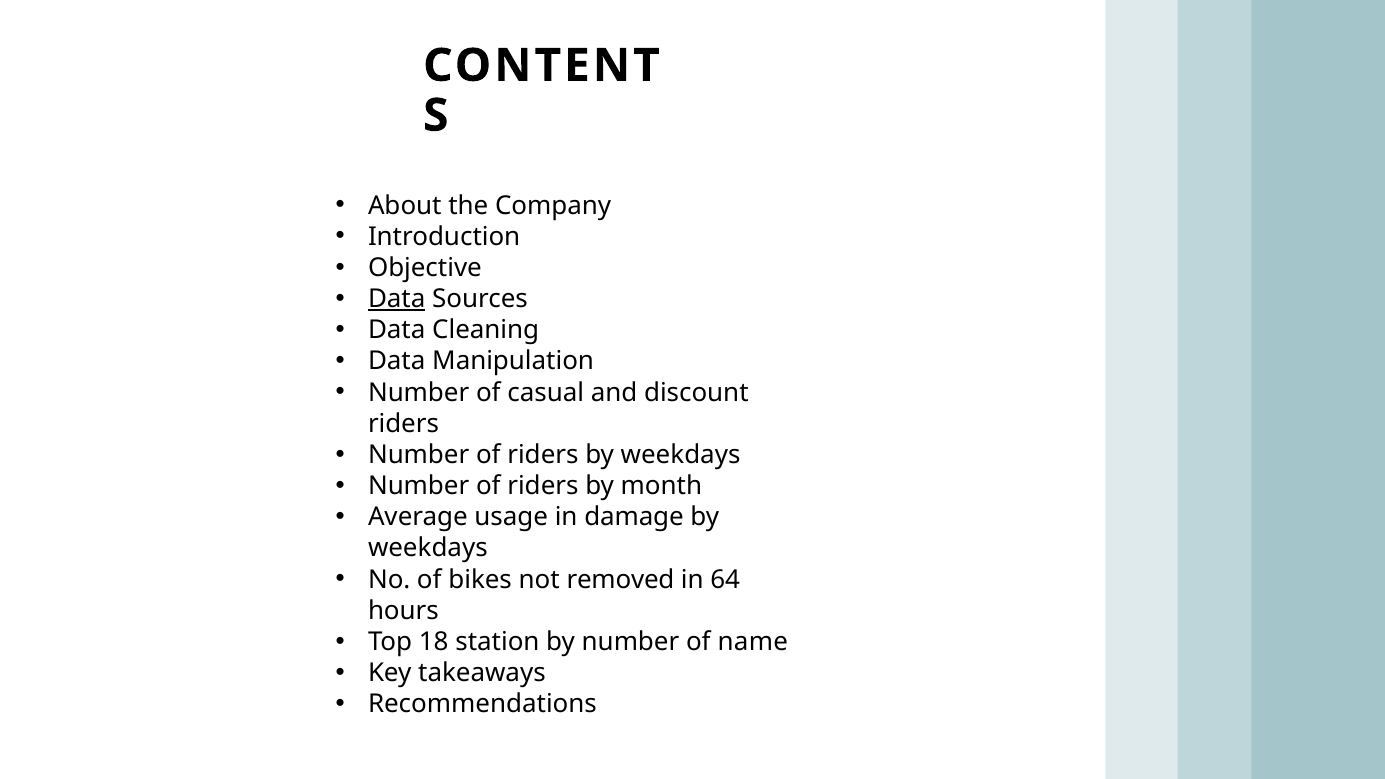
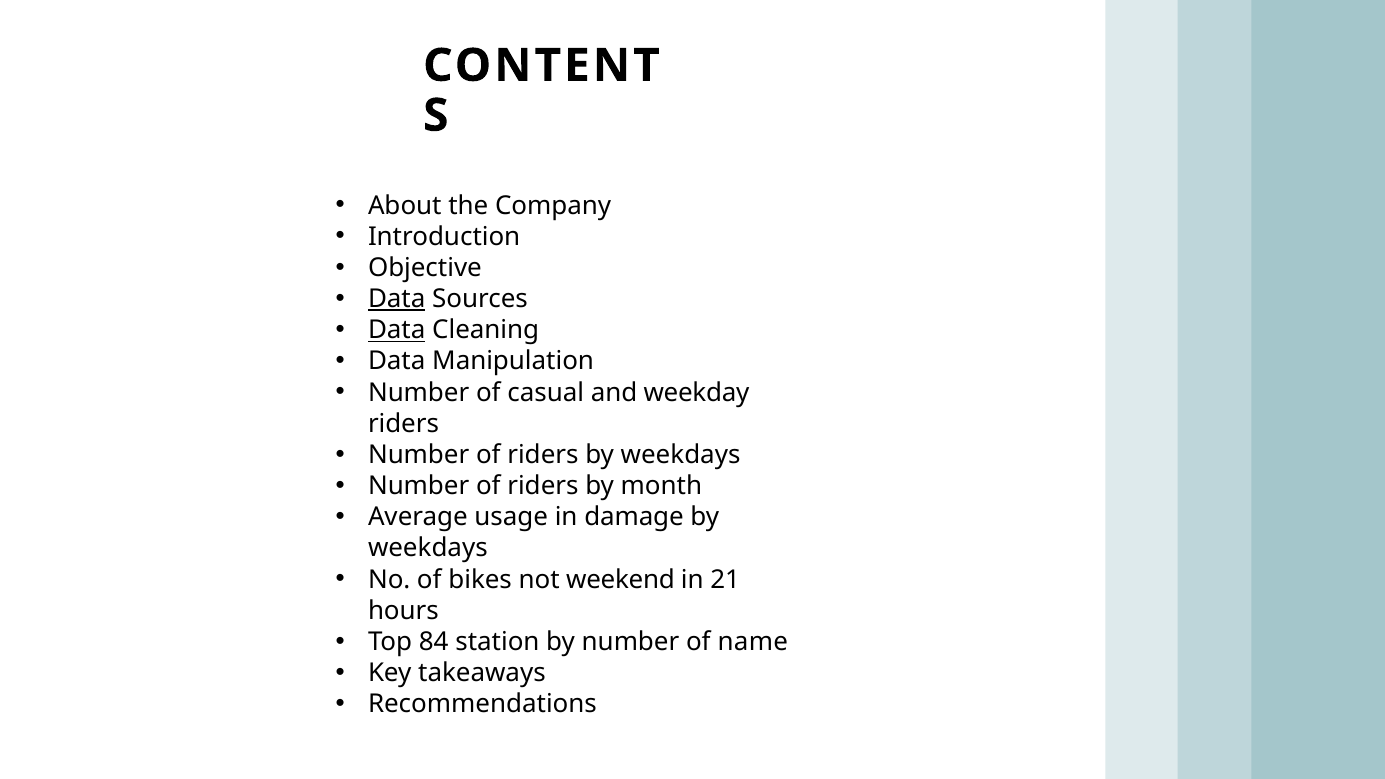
Data underline: none -> present (397, 330)
discount: discount -> weekday (696, 393)
removed: removed -> weekend (621, 580)
64: 64 -> 21 (725, 580)
18: 18 -> 84 (434, 642)
